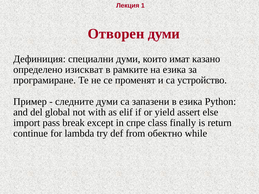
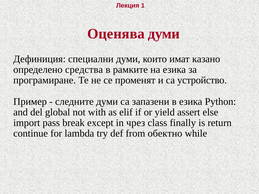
Отворен: Отворен -> Оценява (116, 34)
изискват: изискват -> средства (84, 70)
спре: спре -> чрез (136, 123)
